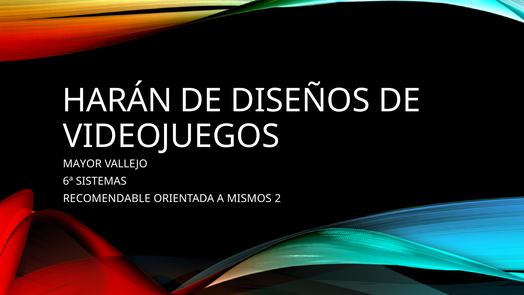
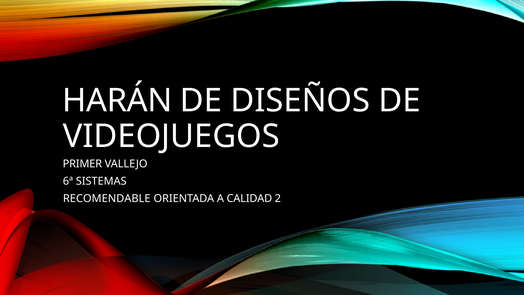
MAYOR: MAYOR -> PRIMER (82, 164)
MISMOS: MISMOS -> CALIDAD (249, 198)
